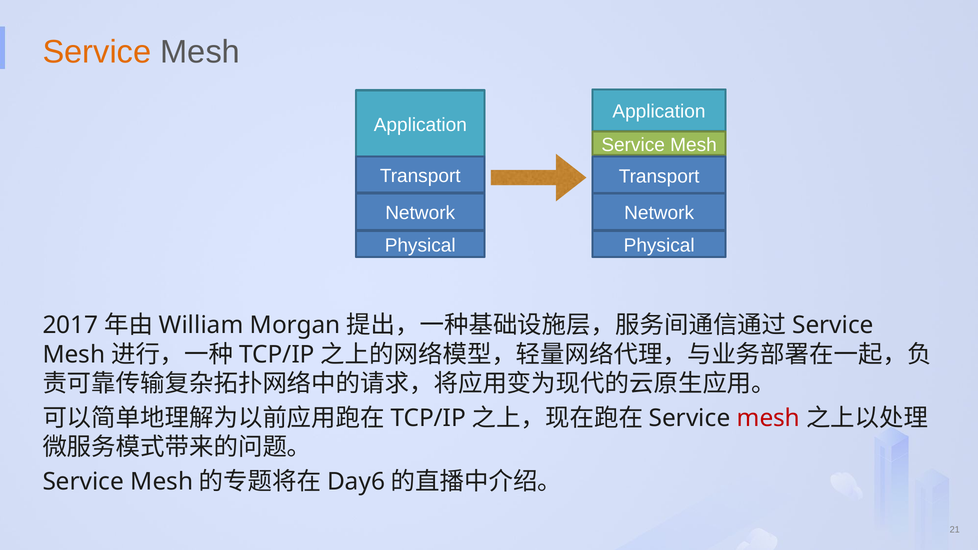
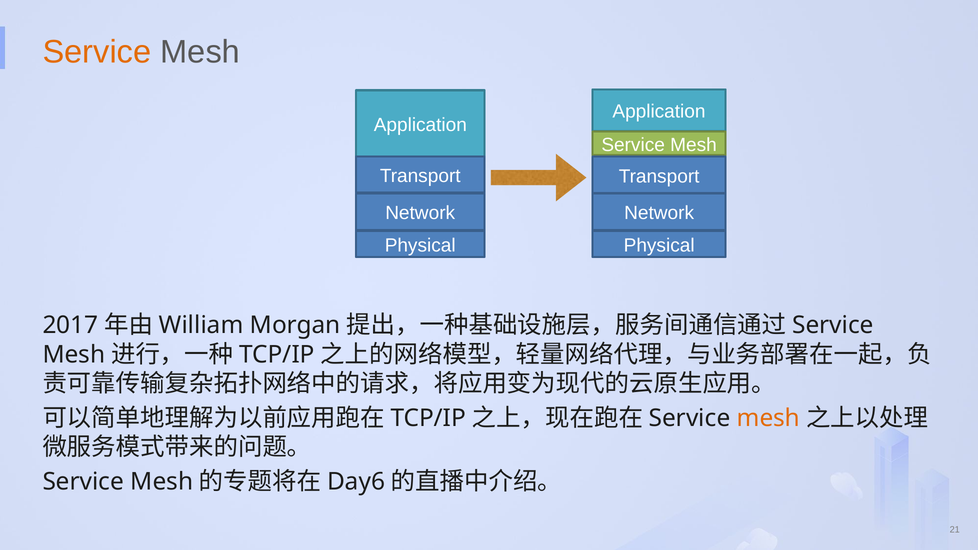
mesh colour: red -> orange (768, 418)
